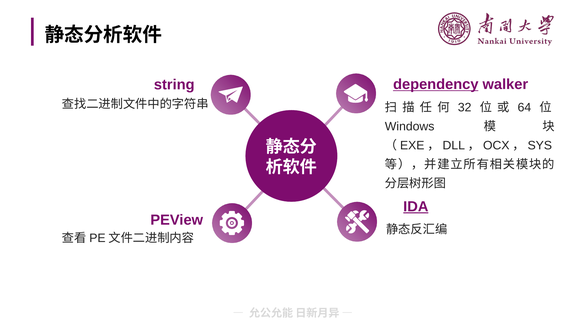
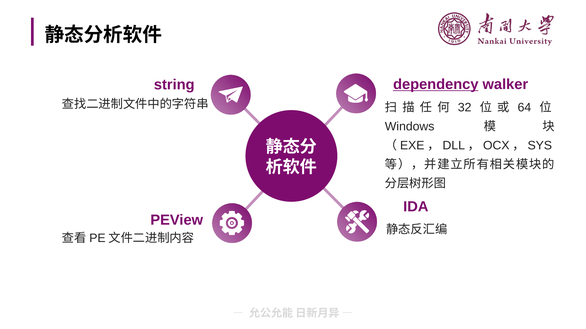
IDA underline: present -> none (416, 207)
